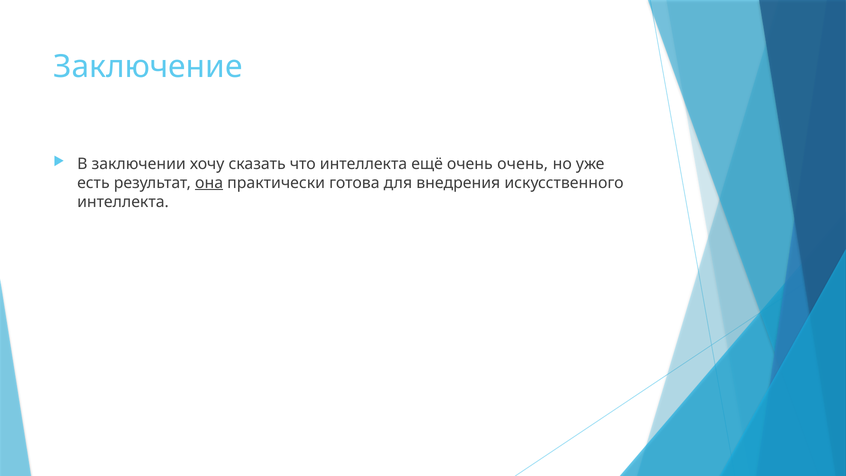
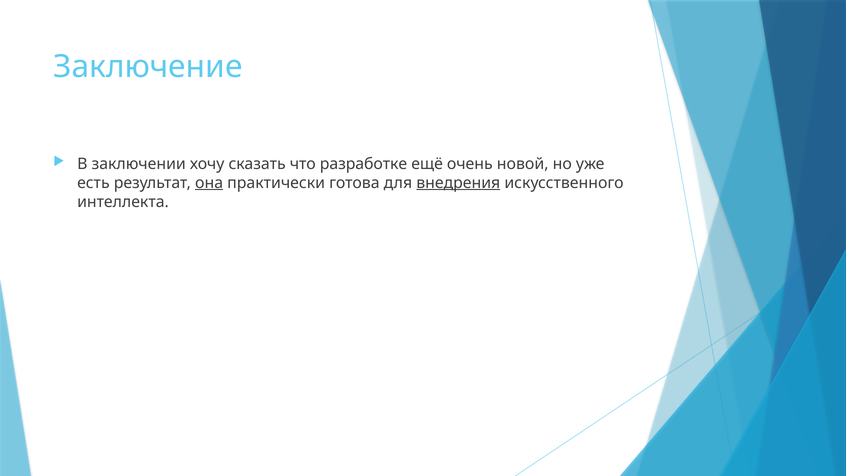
что интеллекта: интеллекта -> разработке (364, 164)
очень очень: очень -> новой (523, 164)
внедрения underline: none -> present (458, 183)
